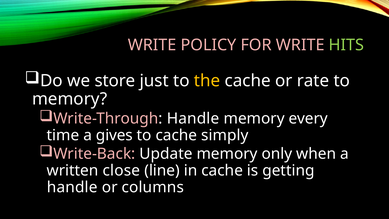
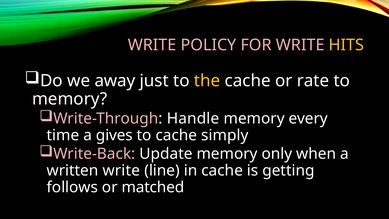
HITS colour: light green -> yellow (346, 45)
store: store -> away (115, 81)
written close: close -> write (121, 170)
handle: handle -> follows (72, 187)
columns: columns -> matched (153, 187)
